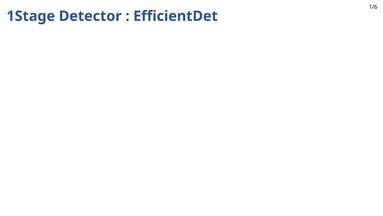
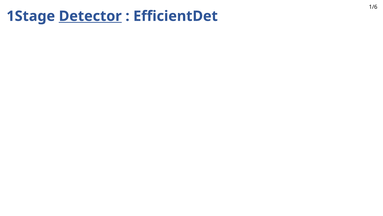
Detector underline: none -> present (90, 16)
